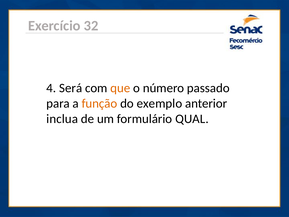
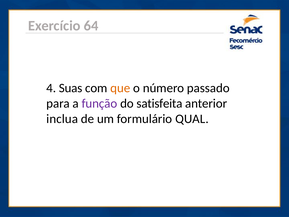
32: 32 -> 64 (91, 26)
Será: Será -> Suas (71, 88)
função colour: orange -> purple (99, 103)
exemplo: exemplo -> satisfeita (160, 103)
